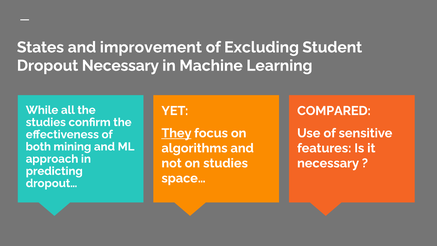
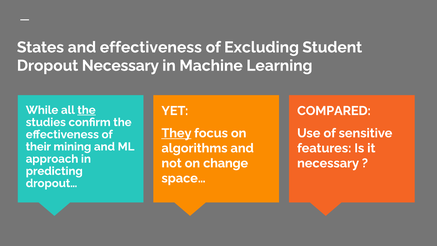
and improvement: improvement -> effectiveness (151, 47)
the underline: none -> present (87, 110)
both: both -> their (38, 147)
on studies: studies -> change (226, 163)
